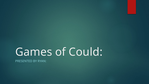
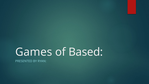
Could: Could -> Based (86, 52)
